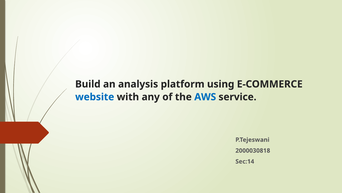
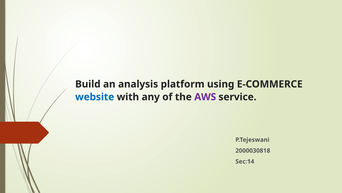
AWS colour: blue -> purple (205, 97)
